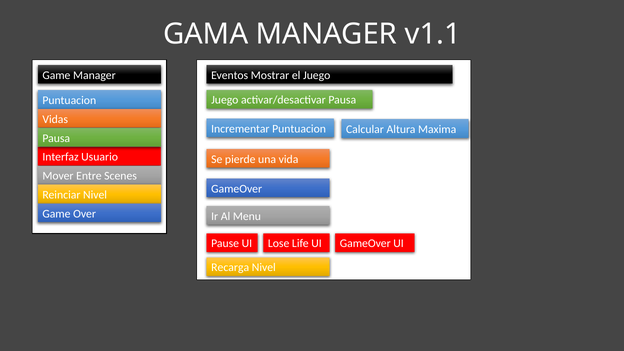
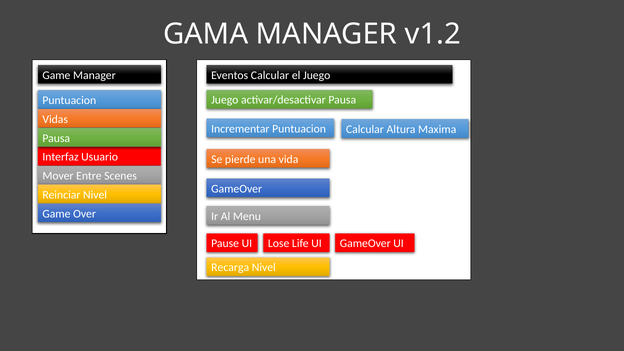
v1.1: v1.1 -> v1.2 (433, 34)
Eventos Mostrar: Mostrar -> Calcular (270, 75)
